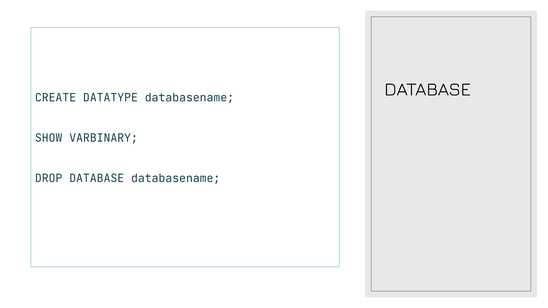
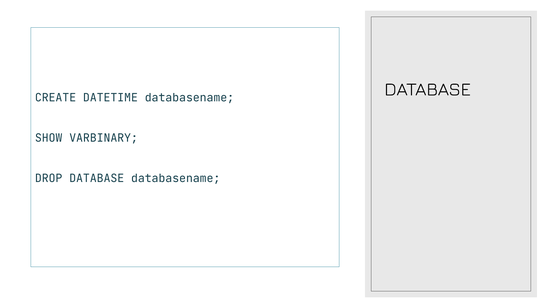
DATATYPE: DATATYPE -> DATETIME (110, 98)
